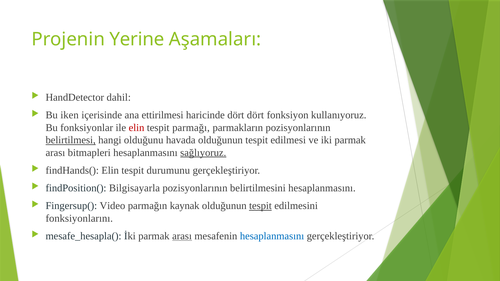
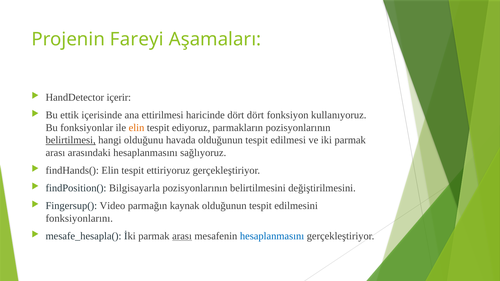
Yerine: Yerine -> Fareyi (137, 39)
dahil: dahil -> içerir (119, 97)
iken: iken -> ettik (70, 115)
elin colour: red -> orange (136, 128)
parmağı: parmağı -> ediyoruz (191, 128)
bitmapleri: bitmapleri -> arasındaki (89, 153)
sağlıyoruz underline: present -> none (203, 153)
durumunu: durumunu -> ettiriyoruz (168, 171)
belirtilmesini hesaplanmasını: hesaplanmasını -> değiştirilmesini (322, 188)
tespit underline: present -> none (260, 206)
